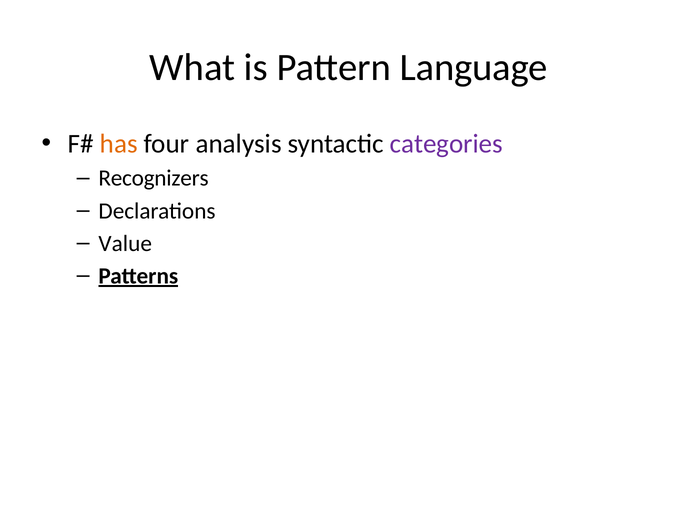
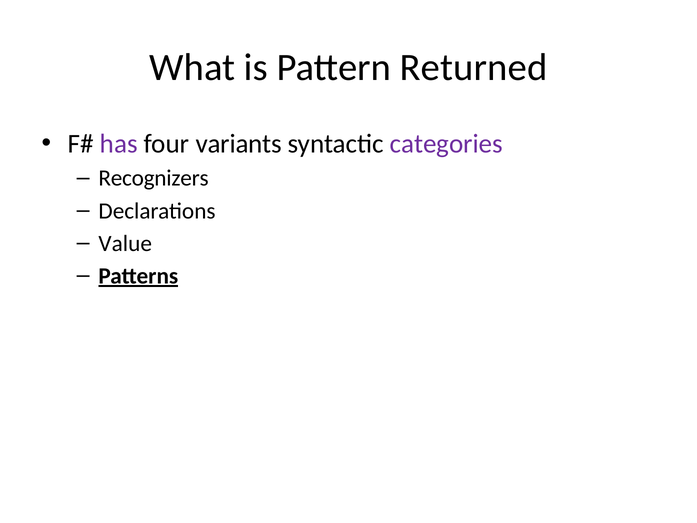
Language: Language -> Returned (474, 67)
has colour: orange -> purple (119, 144)
analysis: analysis -> variants (239, 144)
